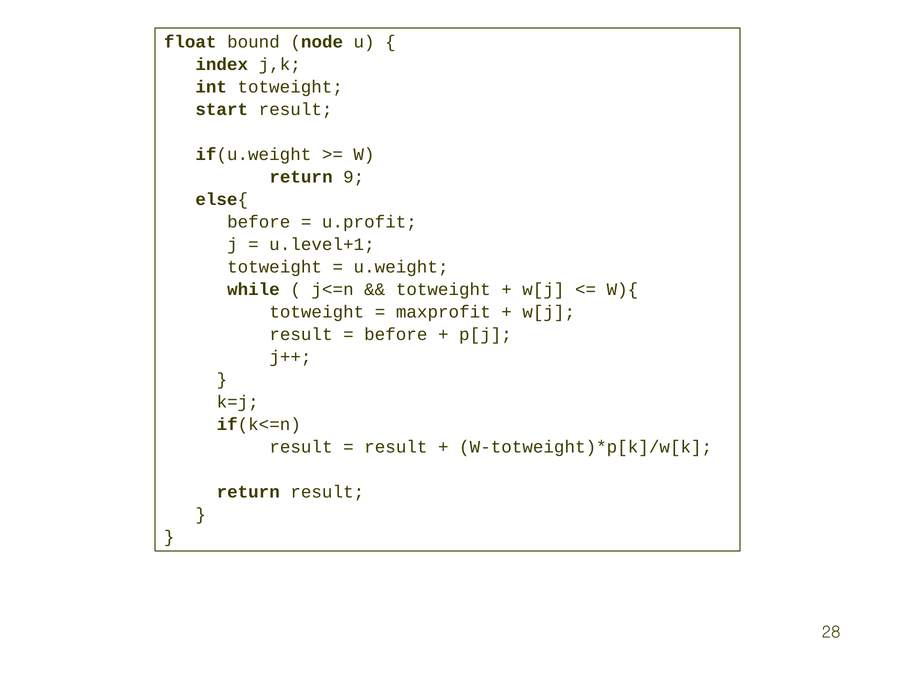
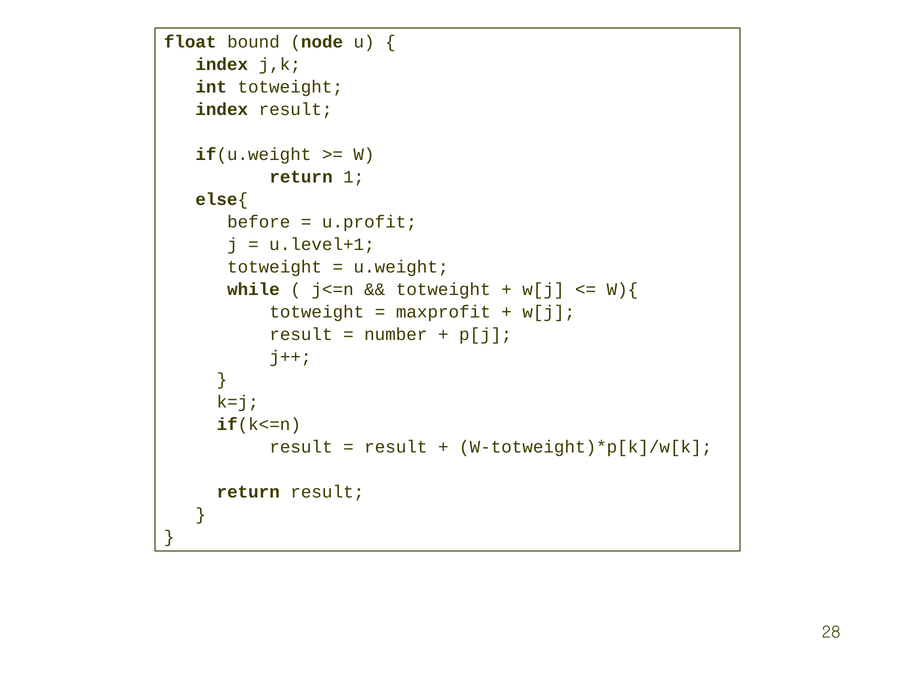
start: start -> index (222, 109)
9: 9 -> 1 (354, 177)
before: before -> number (396, 334)
